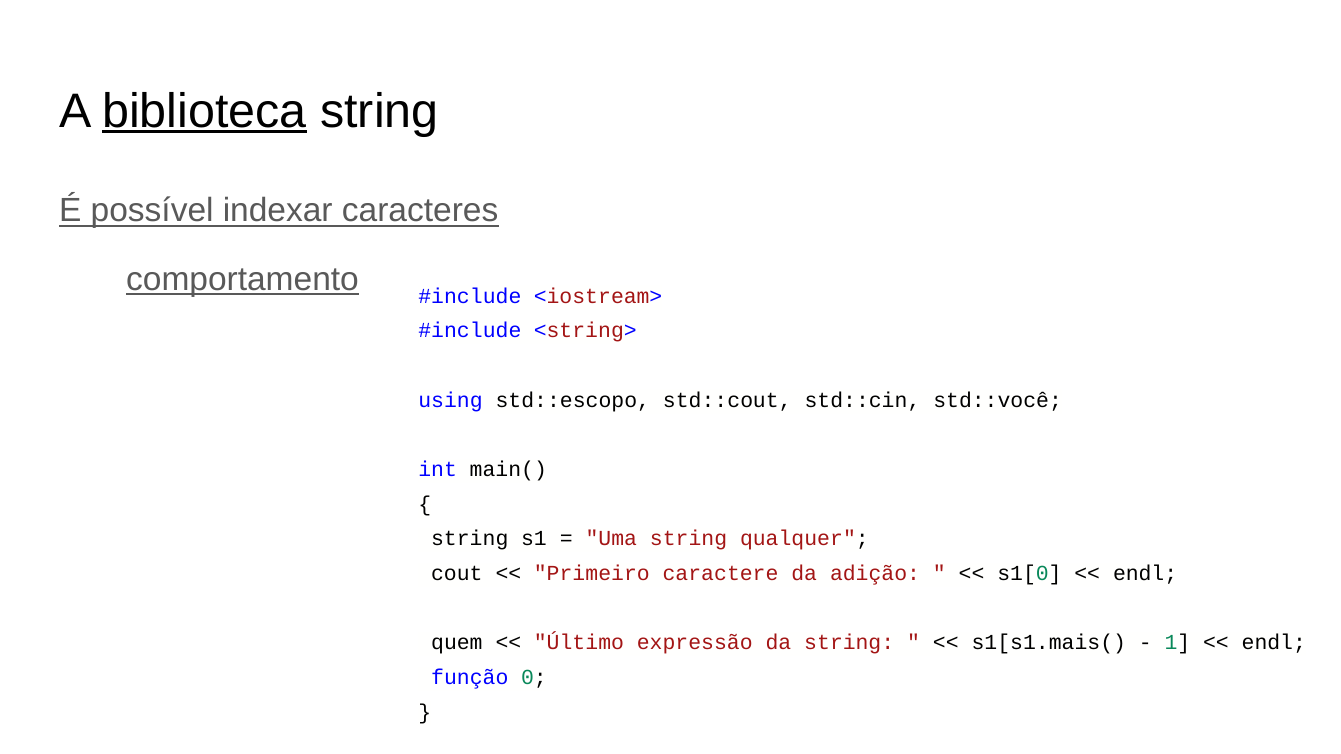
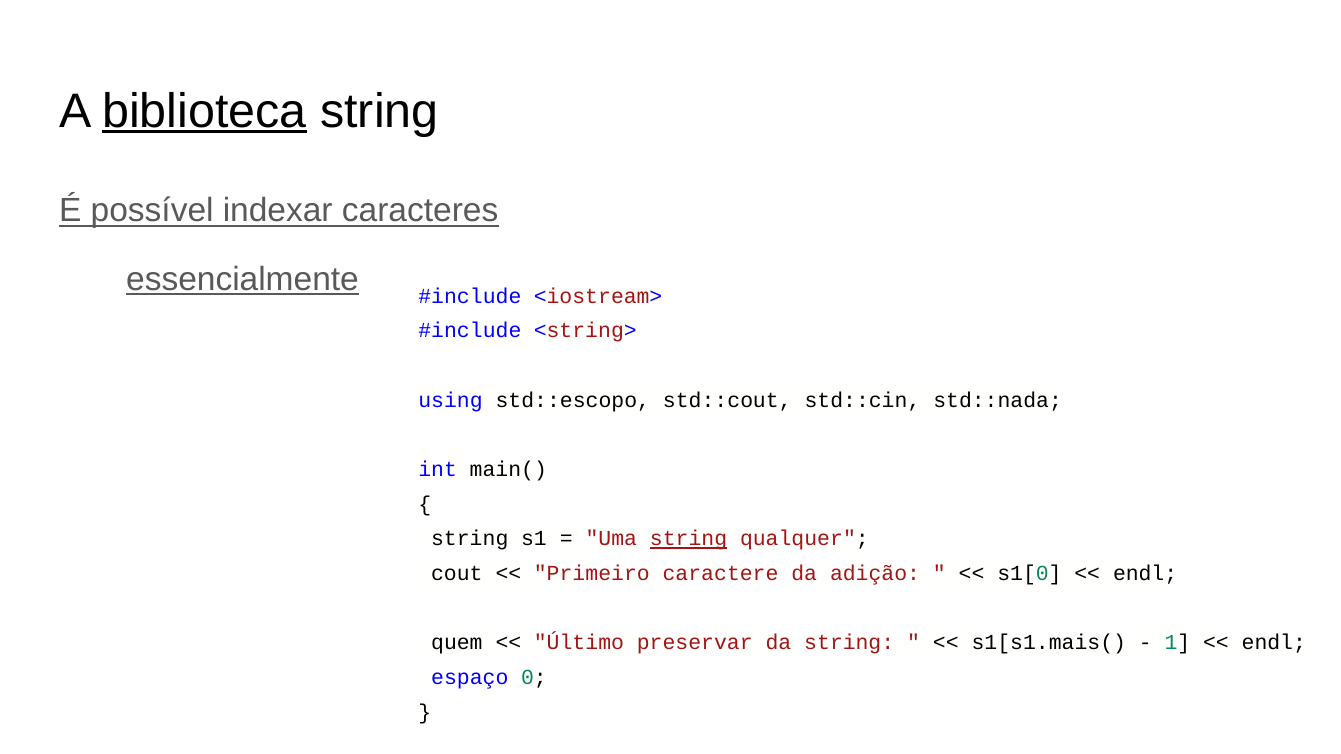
comportamento: comportamento -> essencialmente (242, 279)
std::você: std::você -> std::nada (998, 400)
string underline: none -> present (689, 539)
expressão: expressão -> preservar (695, 643)
função: função -> espaço (470, 678)
